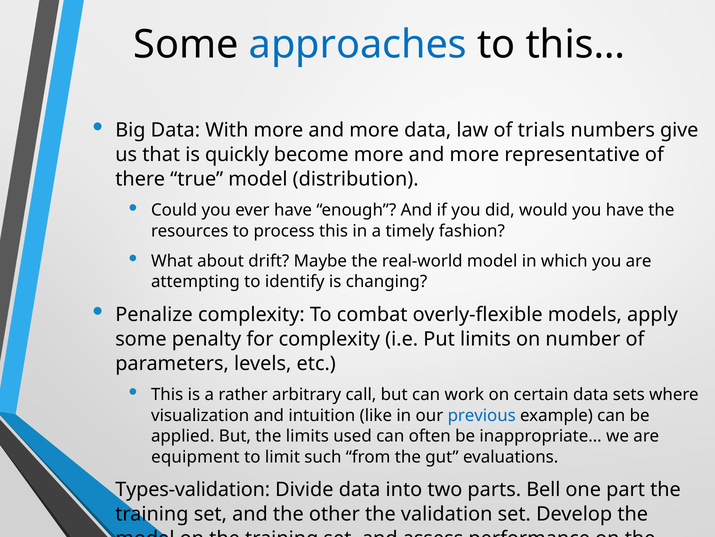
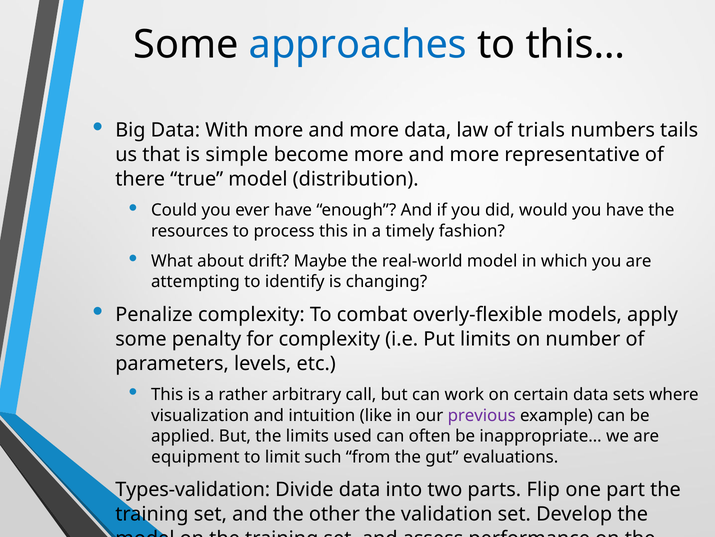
give: give -> tails (679, 130)
quickly: quickly -> simple (237, 155)
previous colour: blue -> purple (482, 415)
Bell: Bell -> Flip (543, 489)
